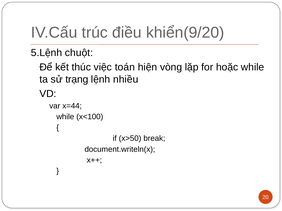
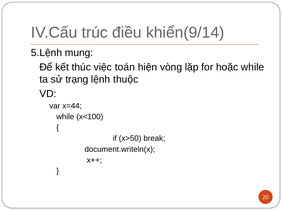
khiển(9/20: khiển(9/20 -> khiển(9/14 (185, 33)
chuột: chuột -> mung (79, 53)
nhiều: nhiều -> thuộc (126, 80)
